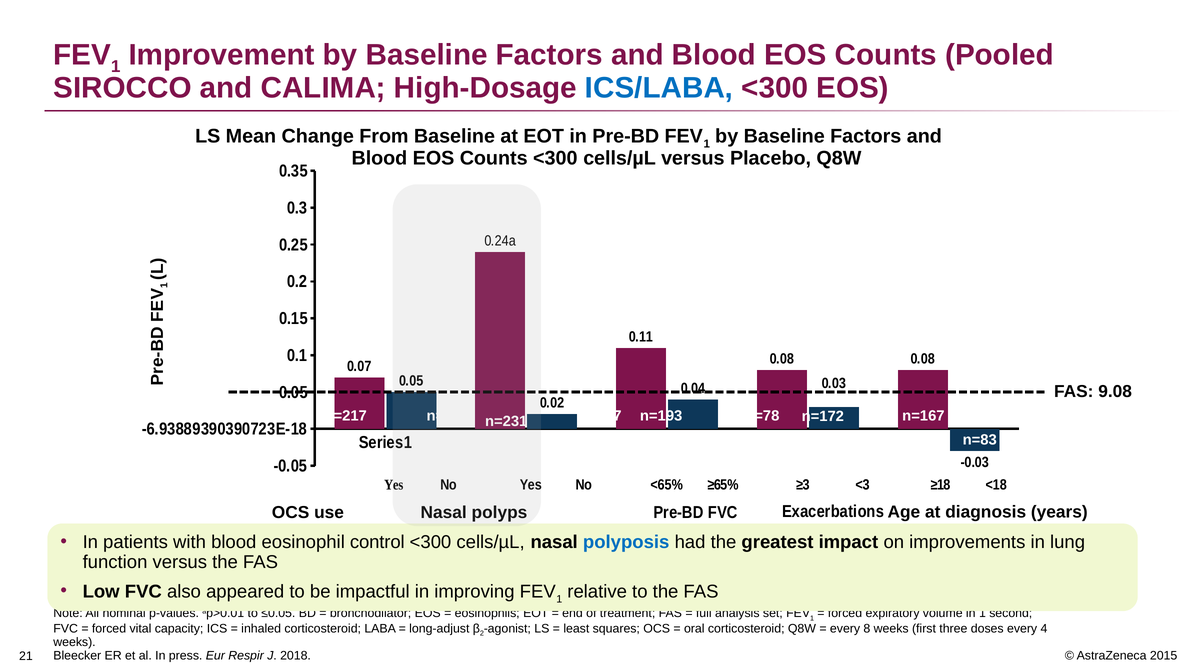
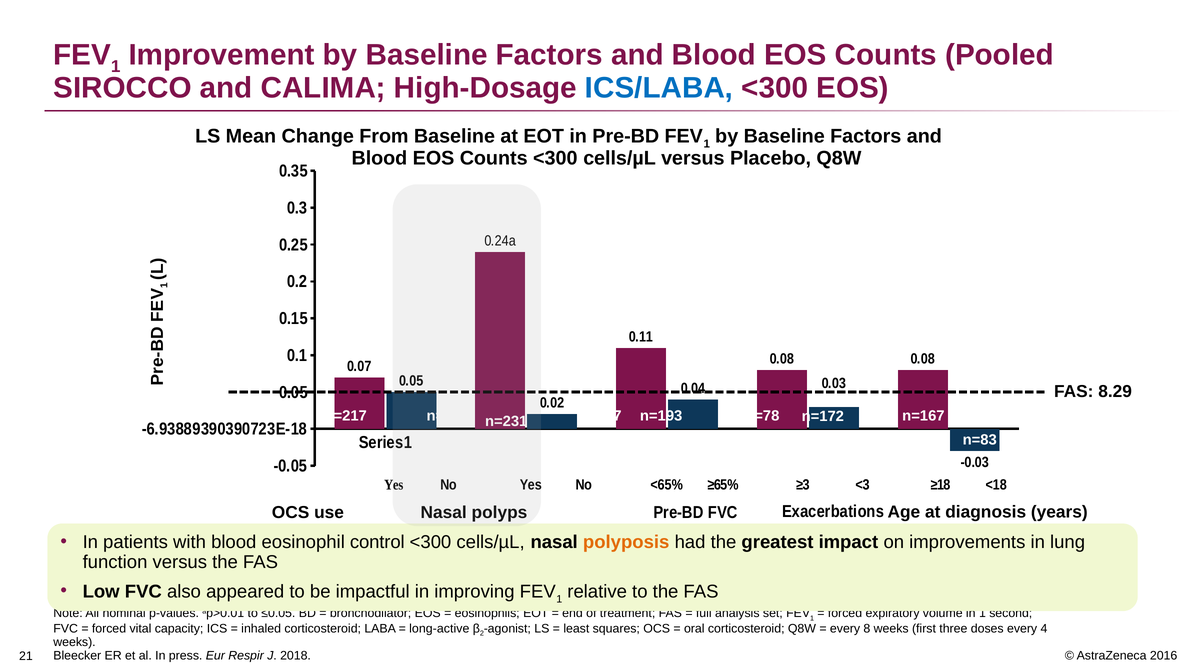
9.08: 9.08 -> 8.29 (1115, 392)
polyposis colour: blue -> orange (626, 542)
long-adjust: long-adjust -> long-active (439, 629)
2015: 2015 -> 2016 (1164, 656)
